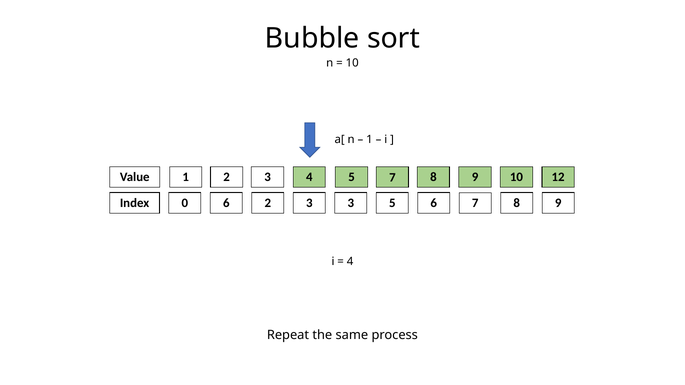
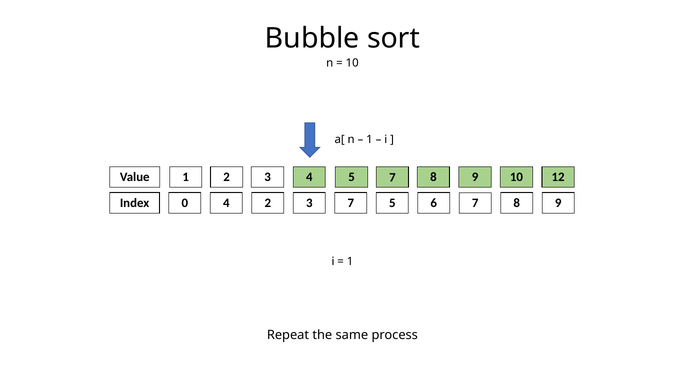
Index 6: 6 -> 4 (226, 203)
3 3: 3 -> 7 (351, 203)
4: 4 -> 1 (350, 262)
